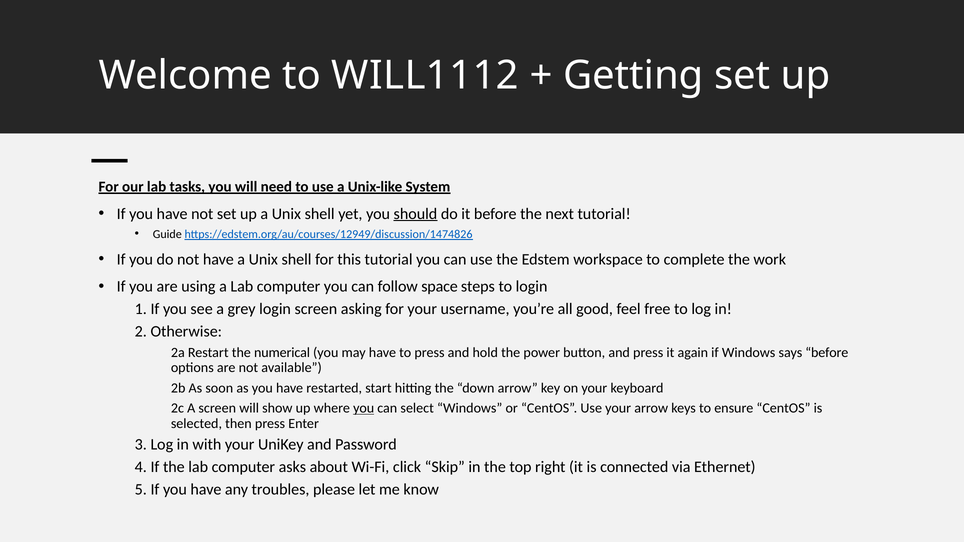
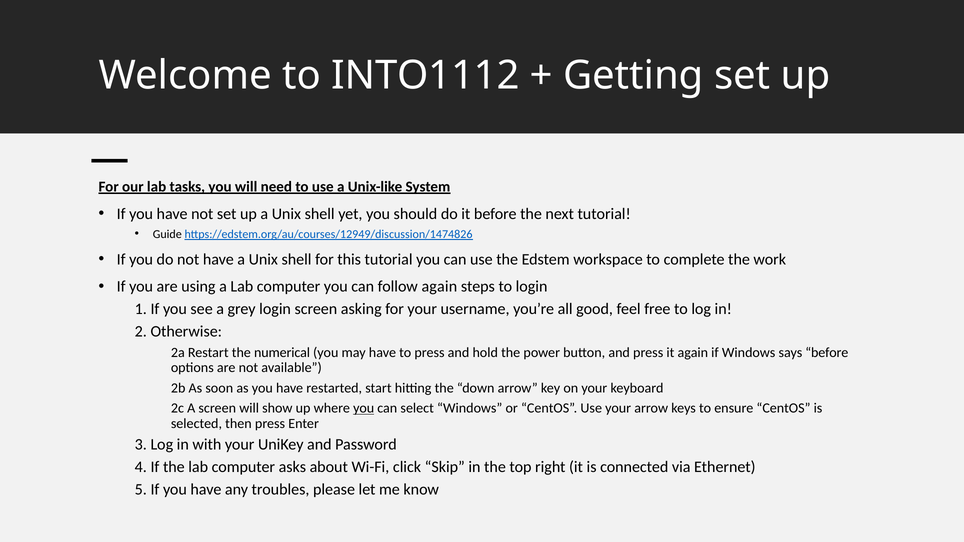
WILL1112: WILL1112 -> INTO1112 (425, 75)
should underline: present -> none (415, 214)
follow space: space -> again (439, 287)
